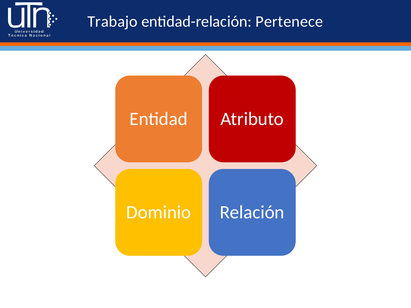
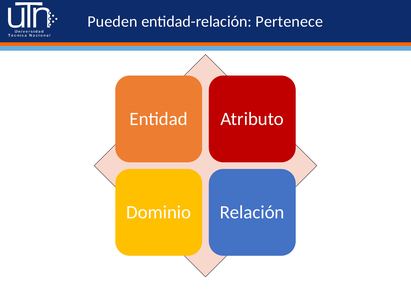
Trabajo: Trabajo -> Pueden (112, 22)
